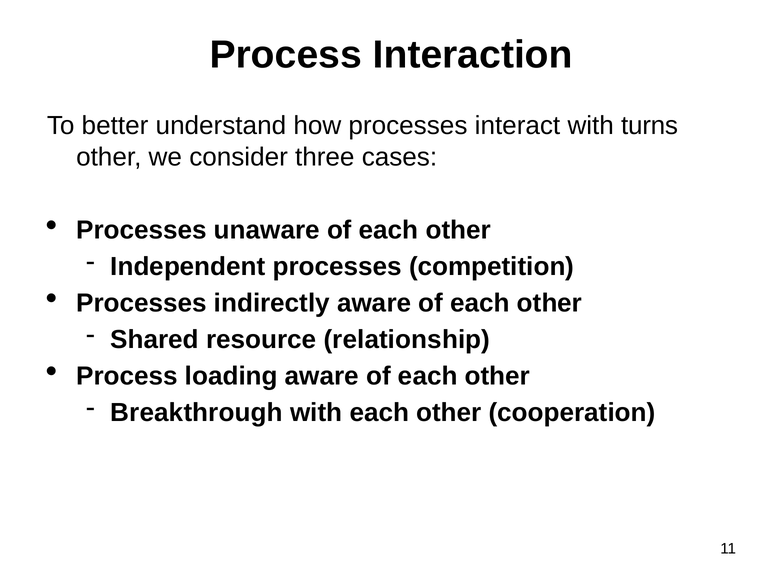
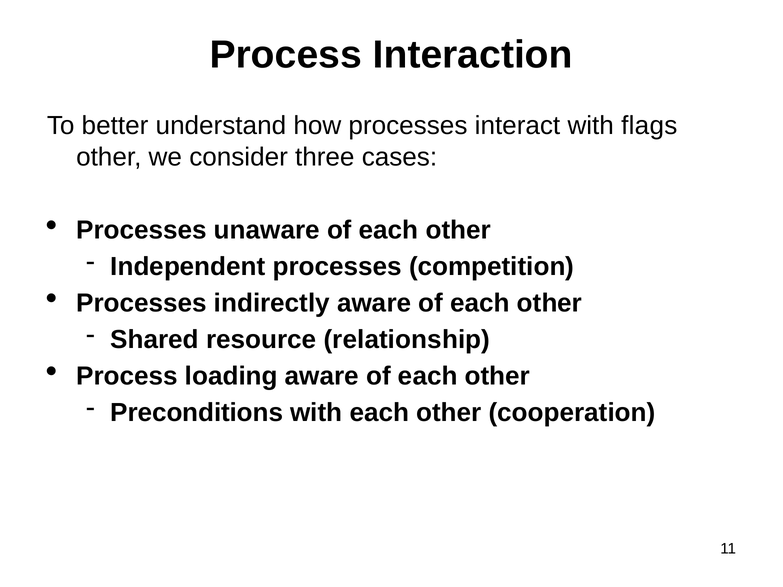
turns: turns -> flags (649, 126)
Breakthrough: Breakthrough -> Preconditions (197, 413)
